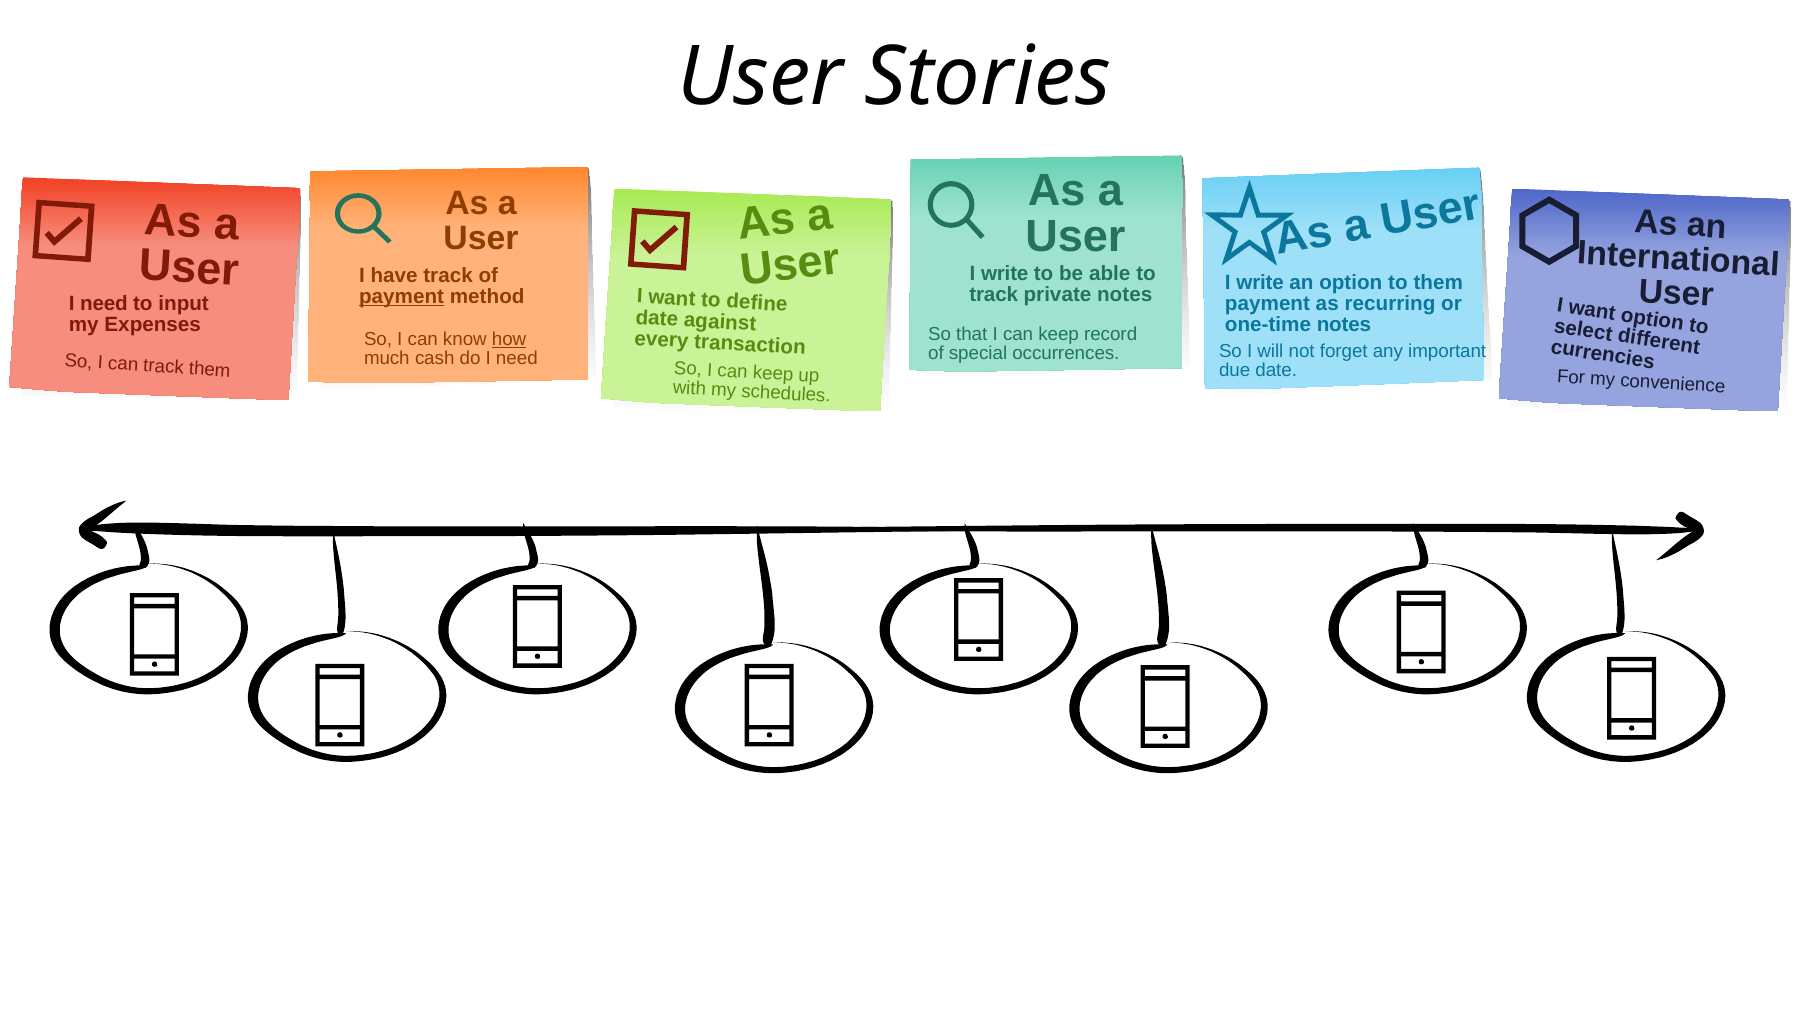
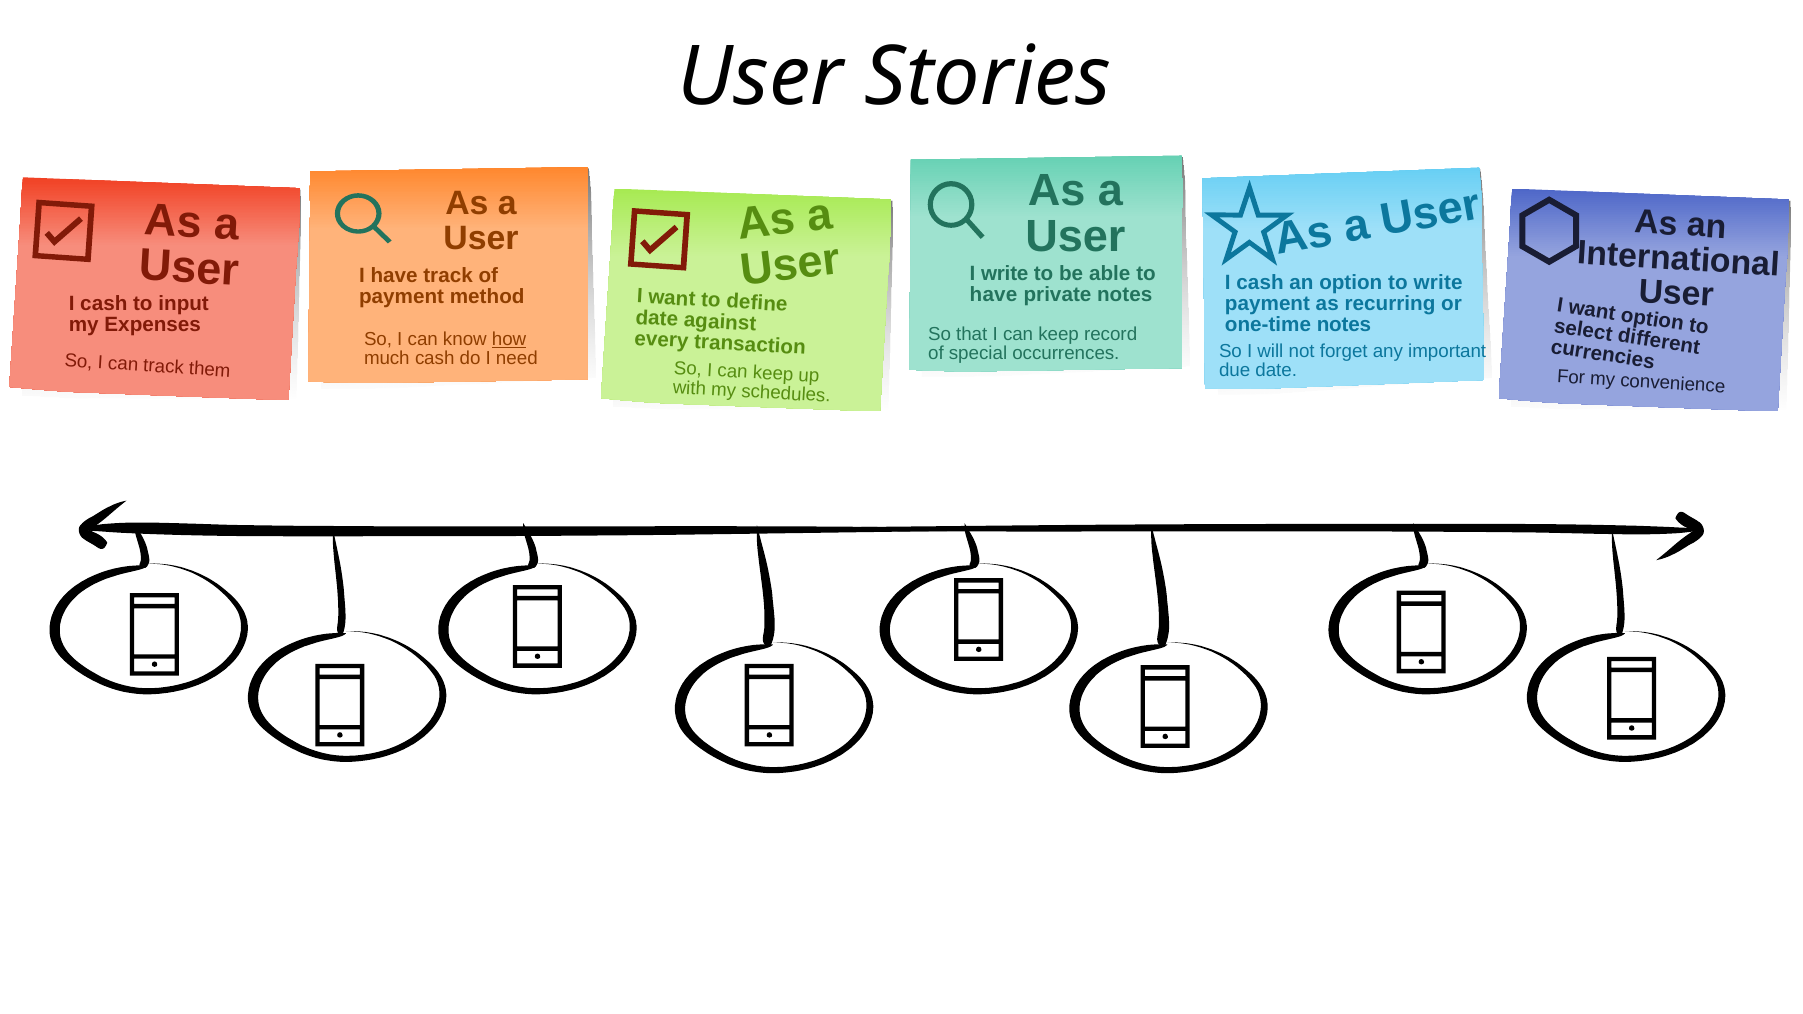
write: write -> cash (1260, 283)
to them: them -> write (1438, 283)
track: track -> have (994, 295)
payment underline: present -> none (402, 297)
need: need -> cash (104, 304)
